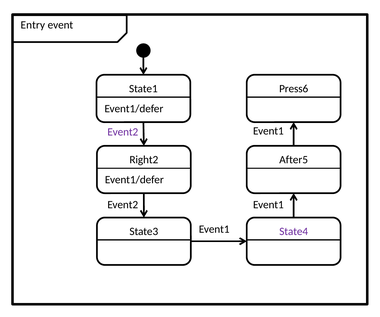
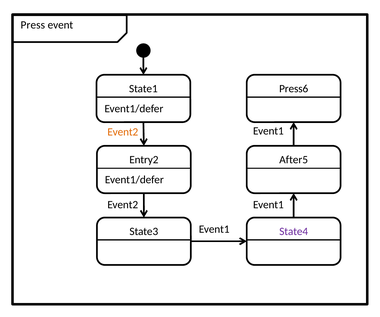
Entry: Entry -> Press (33, 25)
Event2 colour: purple -> orange (123, 132)
Right2: Right2 -> Entry2 (144, 159)
